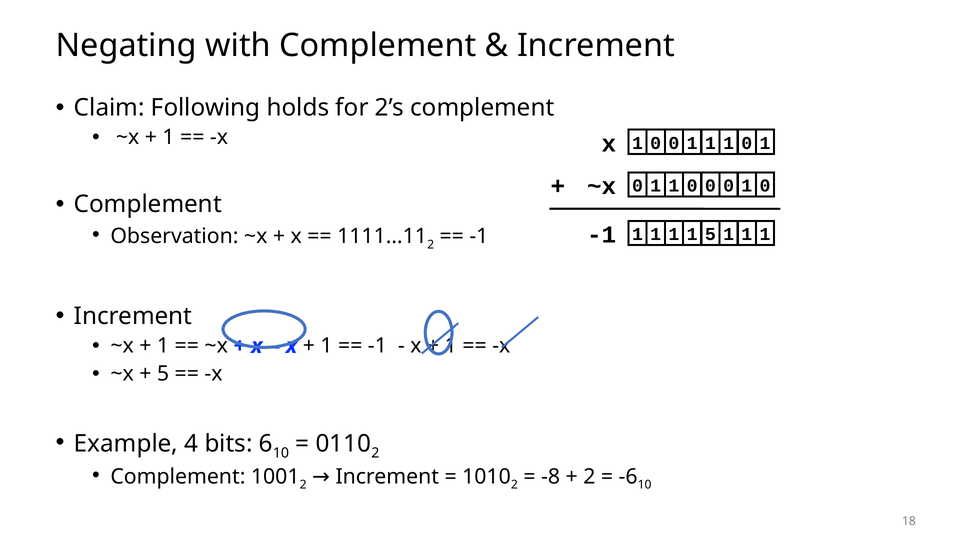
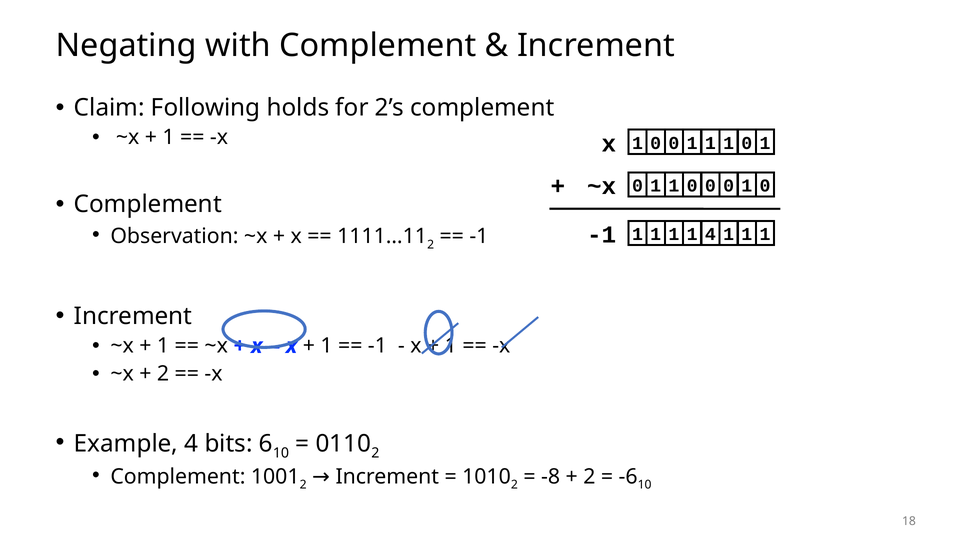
1 5: 5 -> 4 (710, 234)
5: 5 -> 2 (163, 374)
